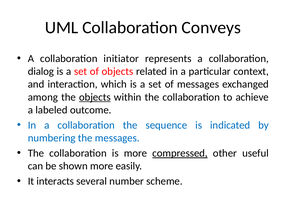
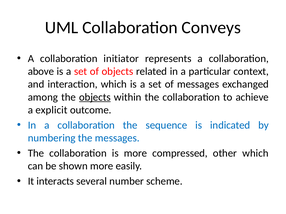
dialog: dialog -> above (41, 72)
labeled: labeled -> explicit (51, 110)
compressed underline: present -> none (180, 154)
other useful: useful -> which (255, 154)
